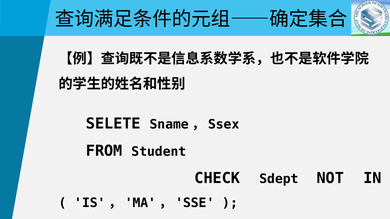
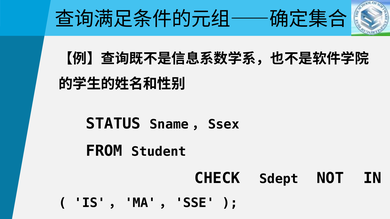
SELETE: SELETE -> STATUS (113, 124)
